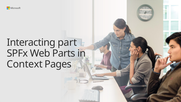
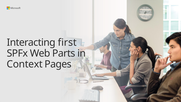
part: part -> first (67, 42)
